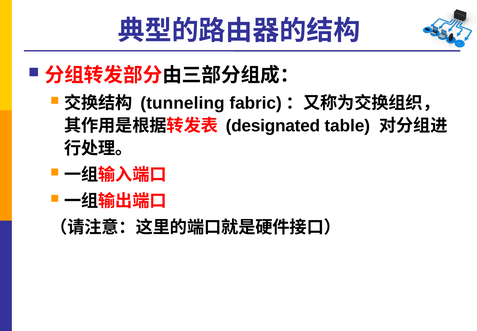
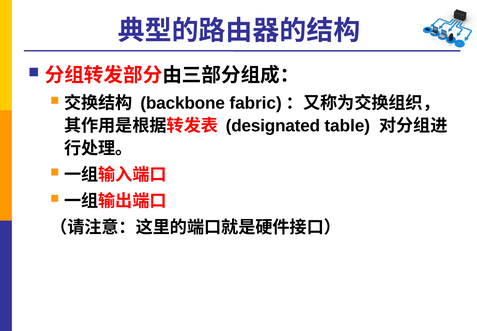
tunneling: tunneling -> backbone (183, 103)
